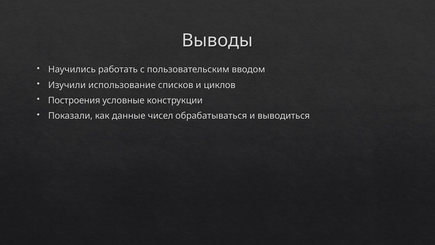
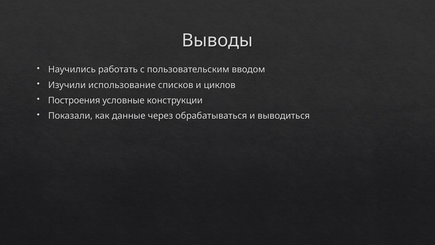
чисел: чисел -> через (160, 116)
